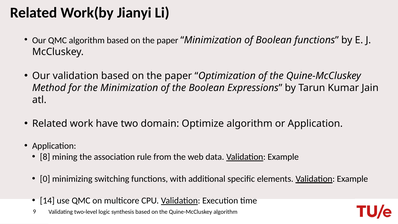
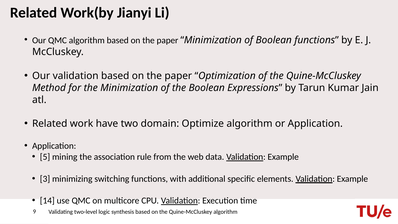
8: 8 -> 5 (45, 157)
0: 0 -> 3 (45, 179)
